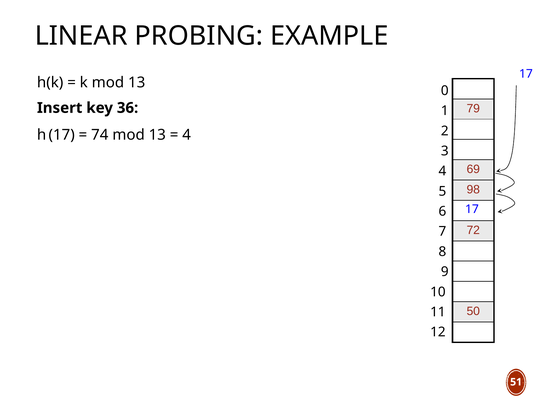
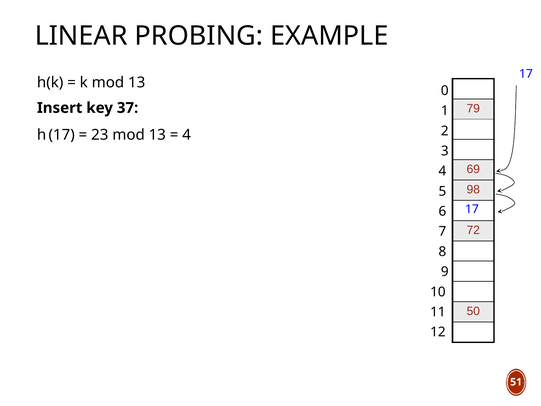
36: 36 -> 37 (128, 108)
74: 74 -> 23 (100, 135)
